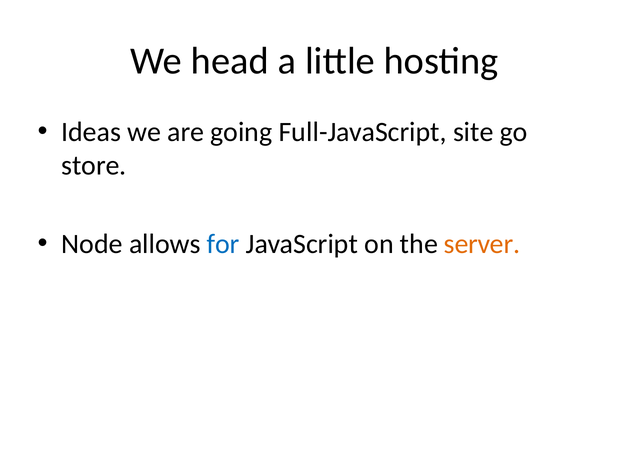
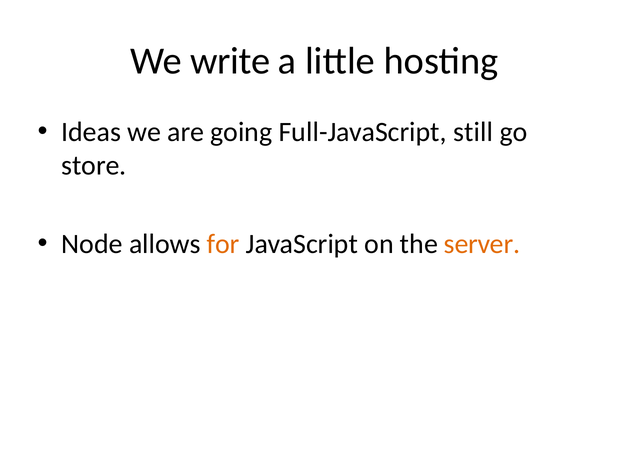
head: head -> write (230, 61)
site: site -> still (473, 132)
for colour: blue -> orange (223, 244)
